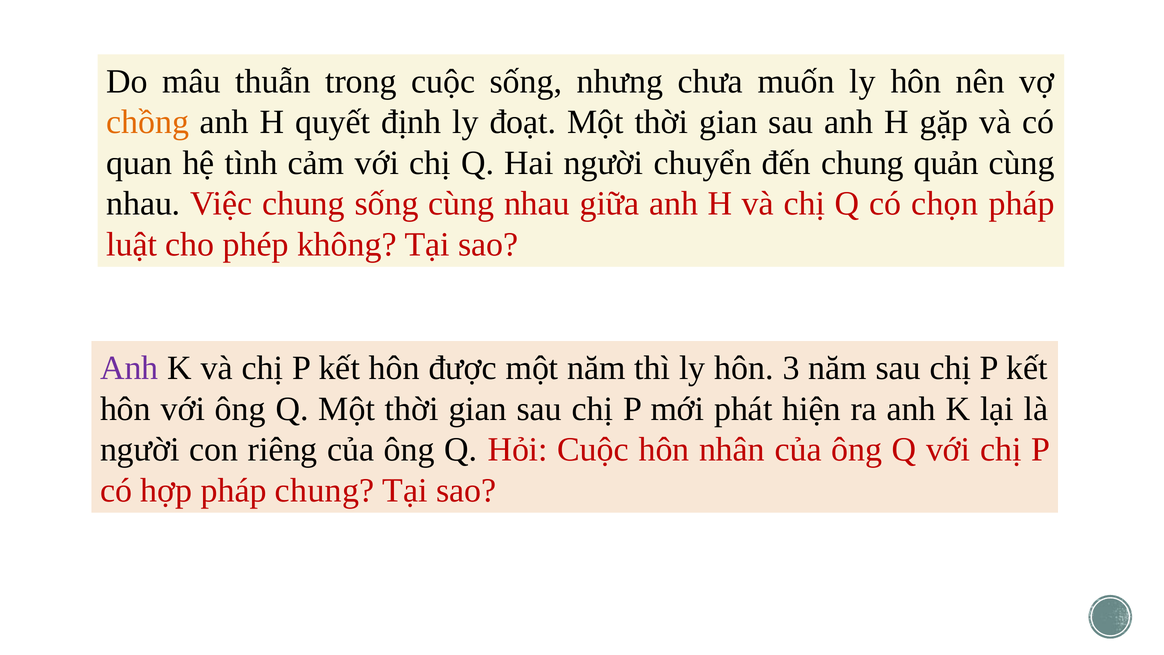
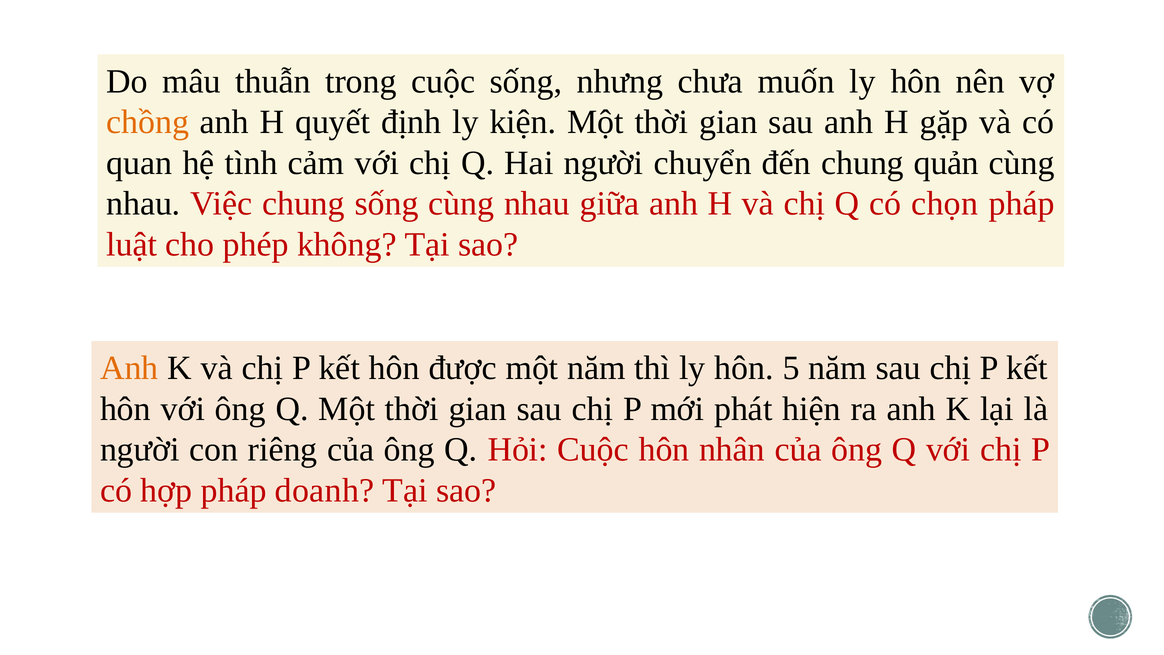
đoạt: đoạt -> kiện (523, 122)
Anh colour: purple -> orange (129, 368)
3: 3 -> 5 (791, 368)
pháp chung: chung -> doanh (325, 490)
